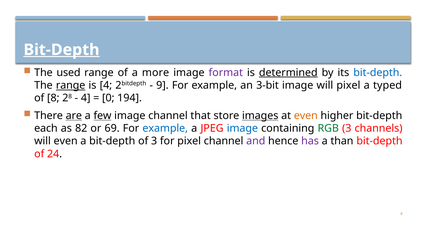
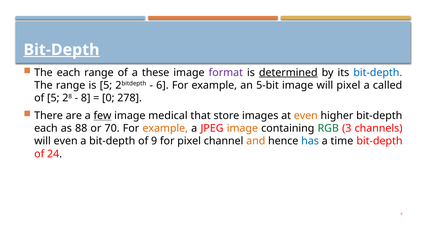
The used: used -> each (69, 73)
more: more -> these (156, 73)
range underline: present -> none (71, 86)
is 4: 4 -> 5 (106, 86)
9: 9 -> 6 (162, 86)
3-bit: 3-bit -> 5-bit (267, 86)
typed: typed -> called (388, 86)
of 8: 8 -> 5 (53, 98)
4: 4 -> 8 (86, 98)
194: 194 -> 278 (130, 98)
are underline: present -> none (74, 116)
image channel: channel -> medical (168, 116)
images underline: present -> none (260, 116)
82: 82 -> 88 (81, 129)
69: 69 -> 70 (112, 129)
example colour: blue -> orange (165, 129)
image colour: blue -> orange (242, 129)
of 3: 3 -> 9 (154, 141)
and colour: purple -> orange (256, 141)
has colour: purple -> blue (310, 141)
than: than -> time (342, 141)
